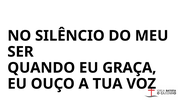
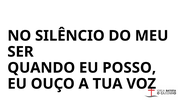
GRAÇA: GRAÇA -> POSSO (129, 68)
